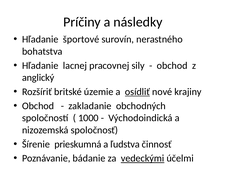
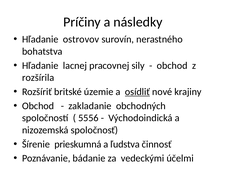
športové: športové -> ostrovov (81, 39)
anglický: anglický -> rozšírila (38, 77)
1000: 1000 -> 5556 (88, 118)
vedeckými underline: present -> none (143, 158)
